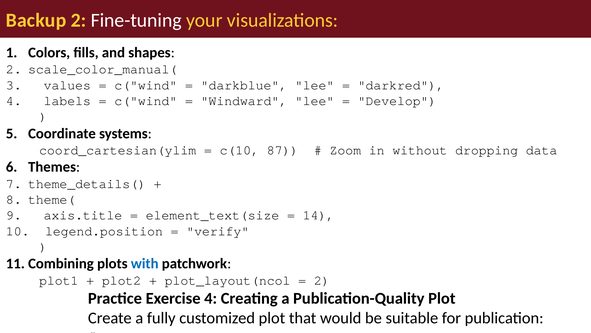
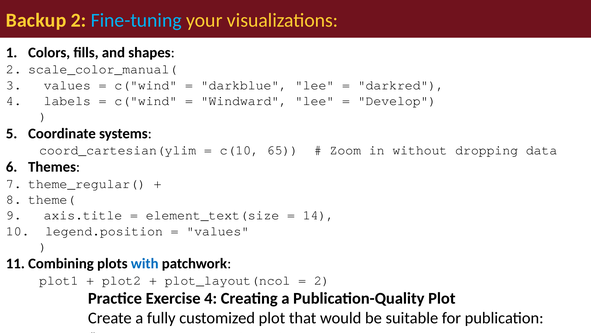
Fine-tuning colour: white -> light blue (136, 20)
87: 87 -> 65 (283, 150)
theme_details(: theme_details( -> theme_regular( (87, 183)
verify: verify -> values (218, 231)
